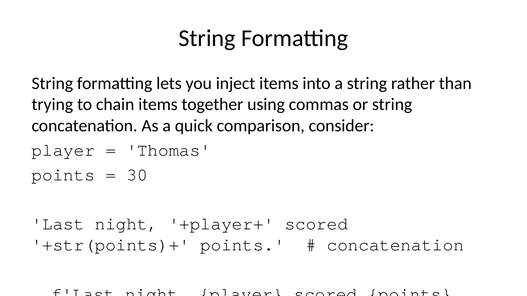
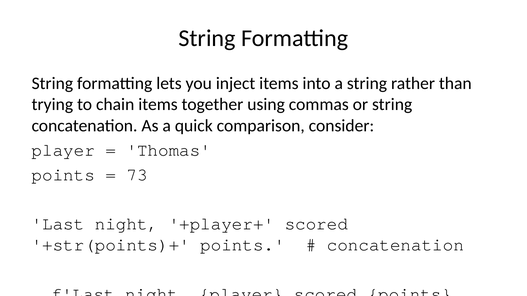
30: 30 -> 73 (137, 175)
